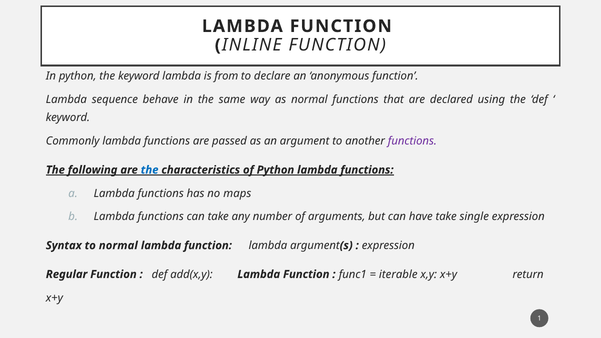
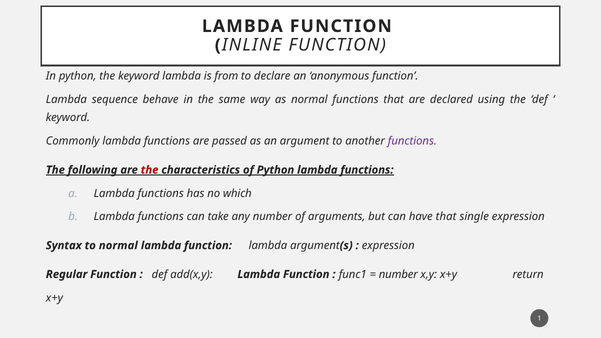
the colour: blue -> red (150, 170)
maps: maps -> which (237, 193)
have take: take -> that (446, 217)
iterable: iterable -> number (398, 274)
